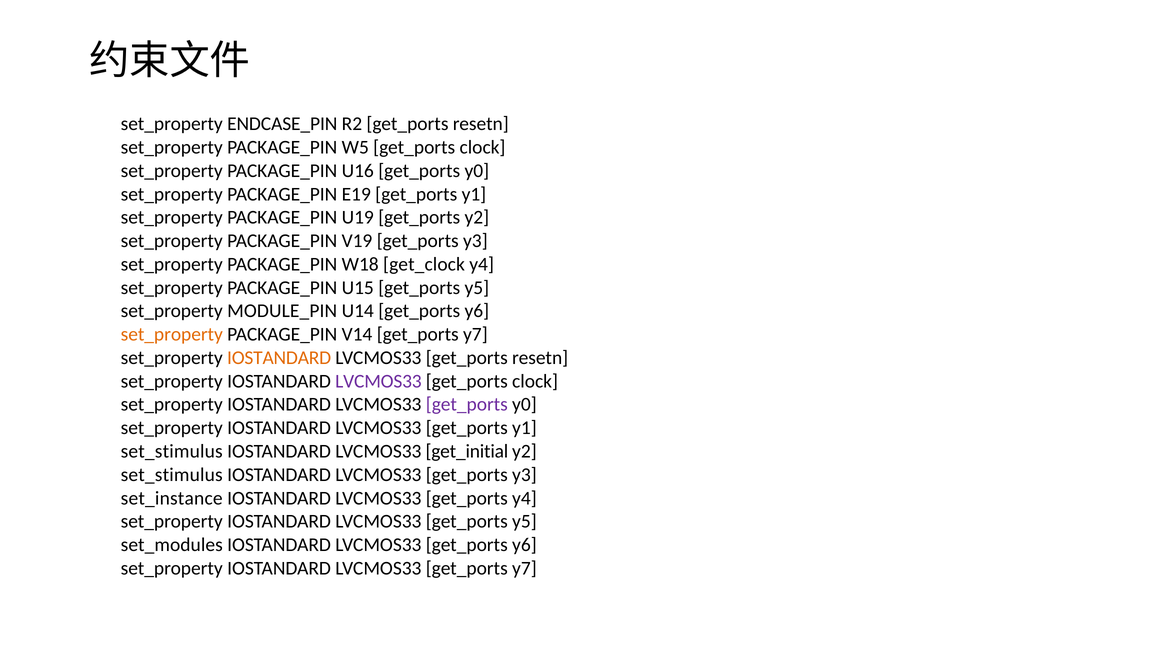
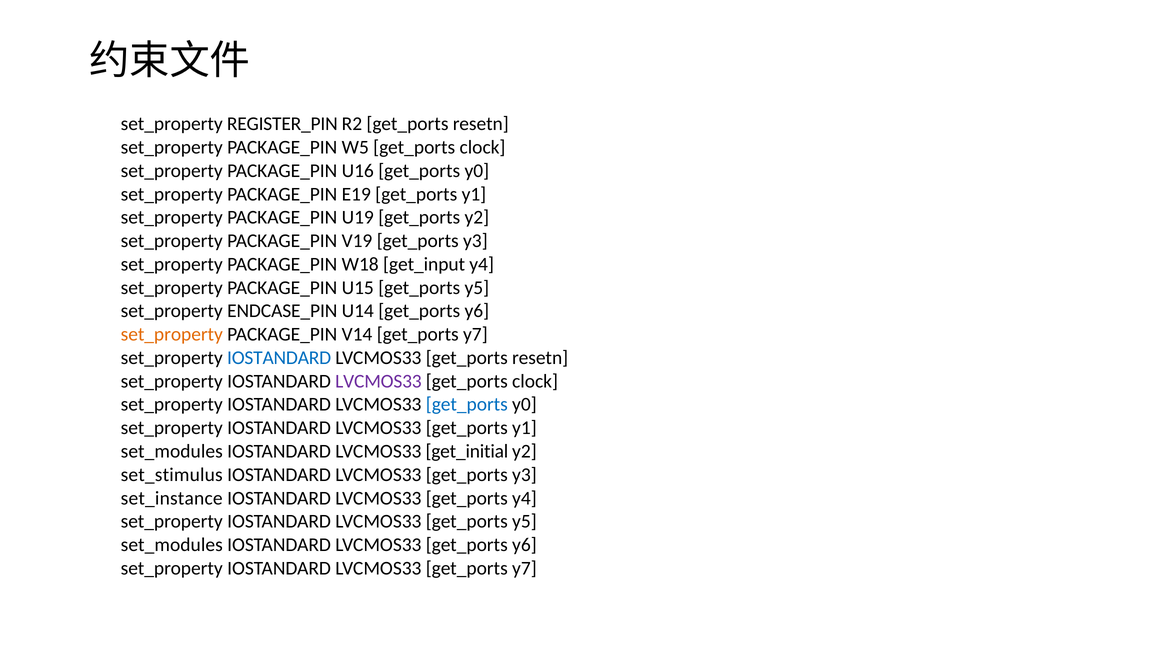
ENDCASE_PIN: ENDCASE_PIN -> REGISTER_PIN (282, 124)
get_clock: get_clock -> get_input (424, 264)
MODULE_PIN: MODULE_PIN -> ENDCASE_PIN (282, 311)
IOSTANDARD colour: orange -> blue (279, 358)
get_ports colour: purple -> blue (467, 405)
set_stimulus: set_stimulus -> set_modules (172, 451)
